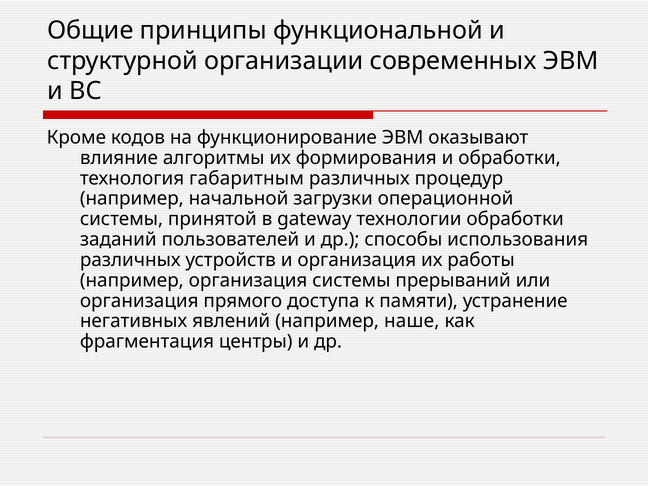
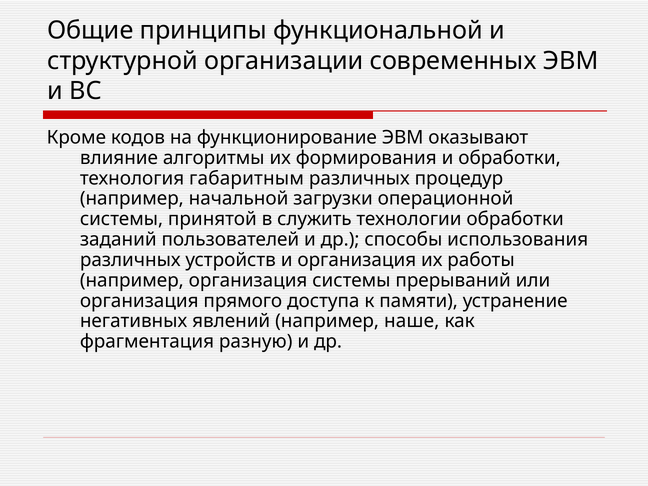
gateway: gateway -> служить (314, 219)
центры: центры -> разную (256, 342)
